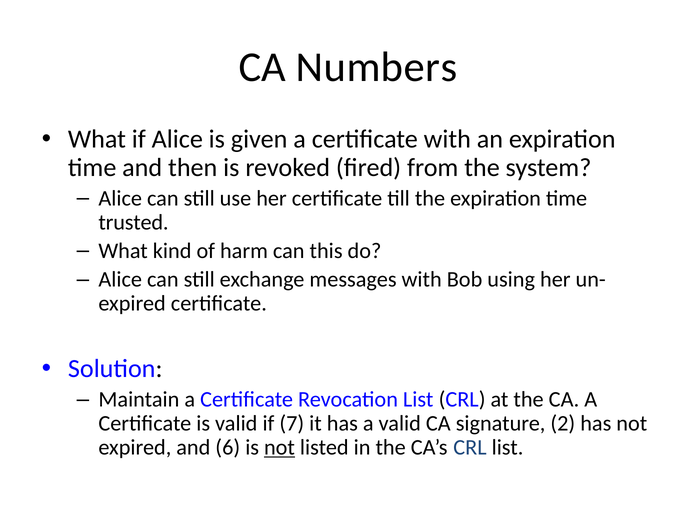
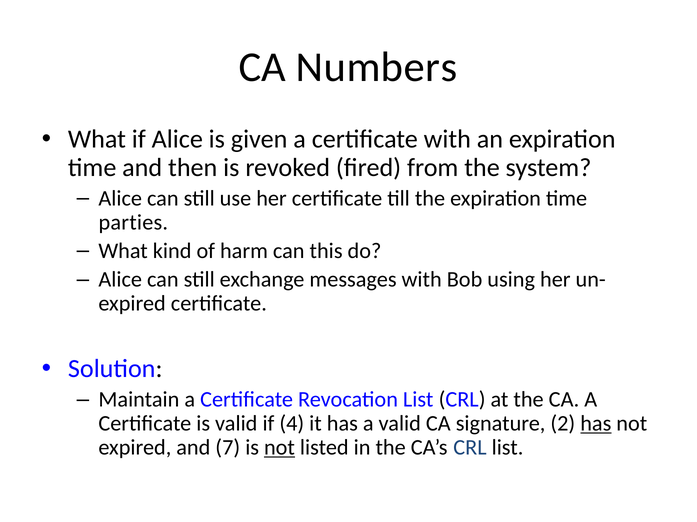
trusted: trusted -> parties (133, 223)
7: 7 -> 4 (292, 424)
has underline: none -> present (596, 424)
6: 6 -> 7 (228, 448)
